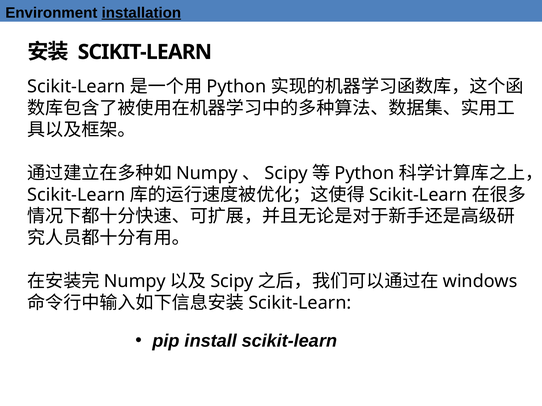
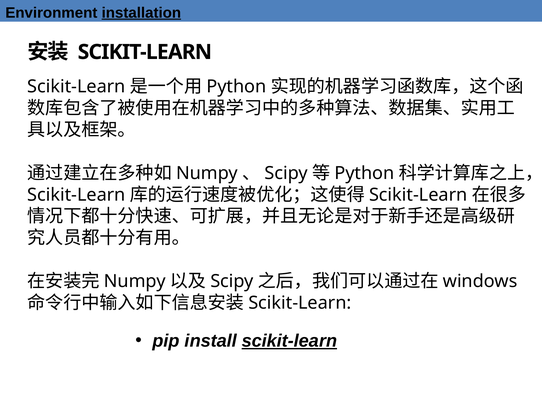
scikit-learn underline: none -> present (289, 341)
